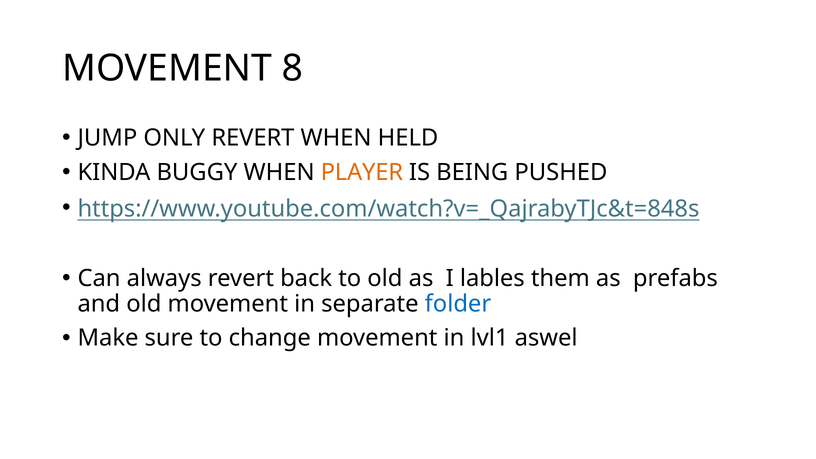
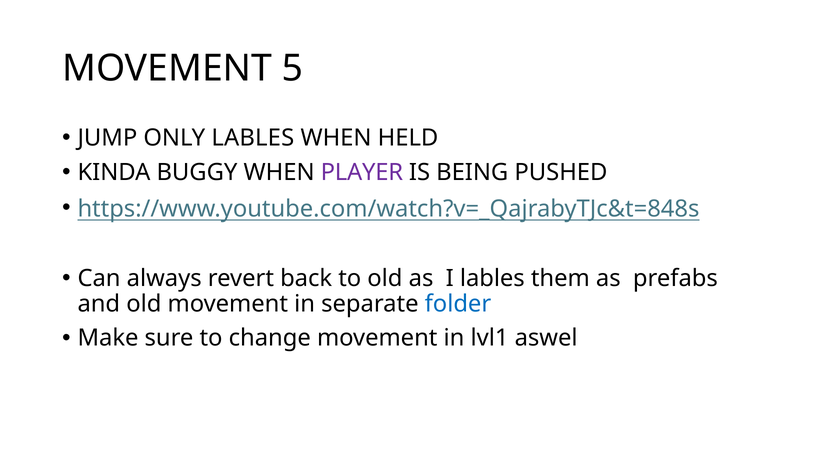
8: 8 -> 5 (292, 69)
ONLY REVERT: REVERT -> LABLES (253, 138)
PLAYER colour: orange -> purple (362, 172)
